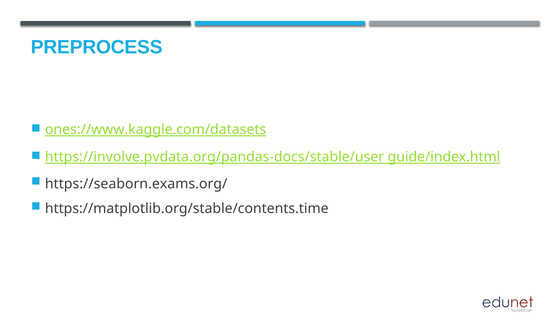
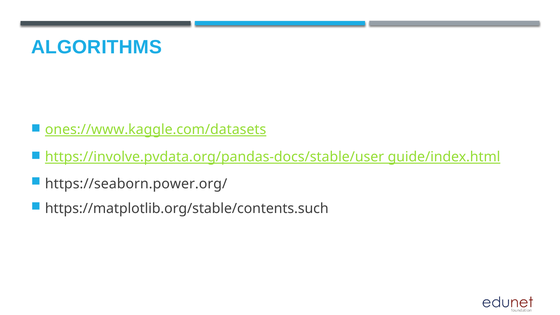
PREPROCESS: PREPROCESS -> ALGORITHMS (97, 47)
https://seaborn.exams.org/: https://seaborn.exams.org/ -> https://seaborn.power.org/ (136, 184)
https://matplotlib.org/stable/contents.time: https://matplotlib.org/stable/contents.time -> https://matplotlib.org/stable/contents.such (187, 209)
